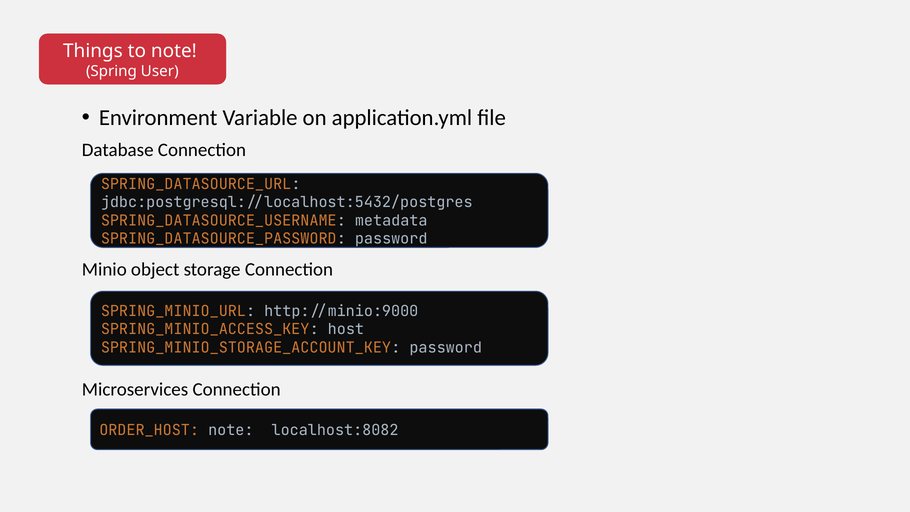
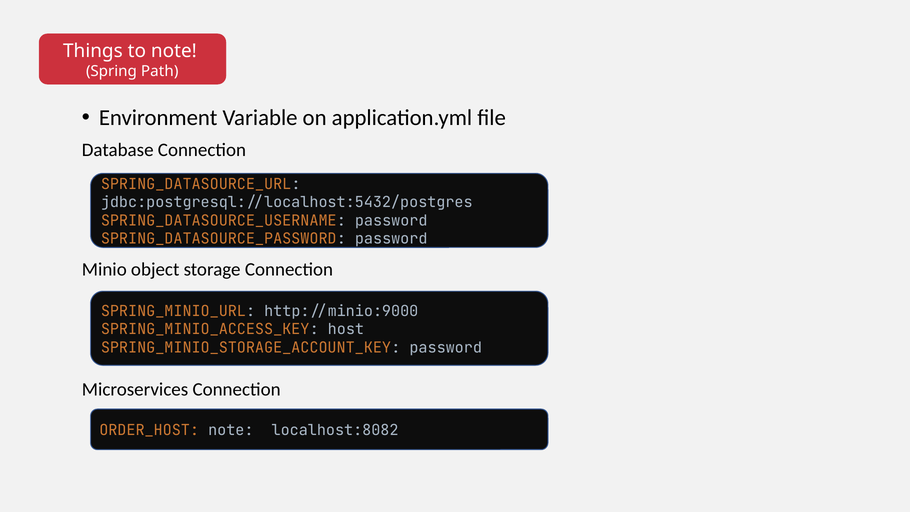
User: User -> Path (160, 71)
SPRING_DATASOURCE_USERNAME metadata: metadata -> password (391, 220)
